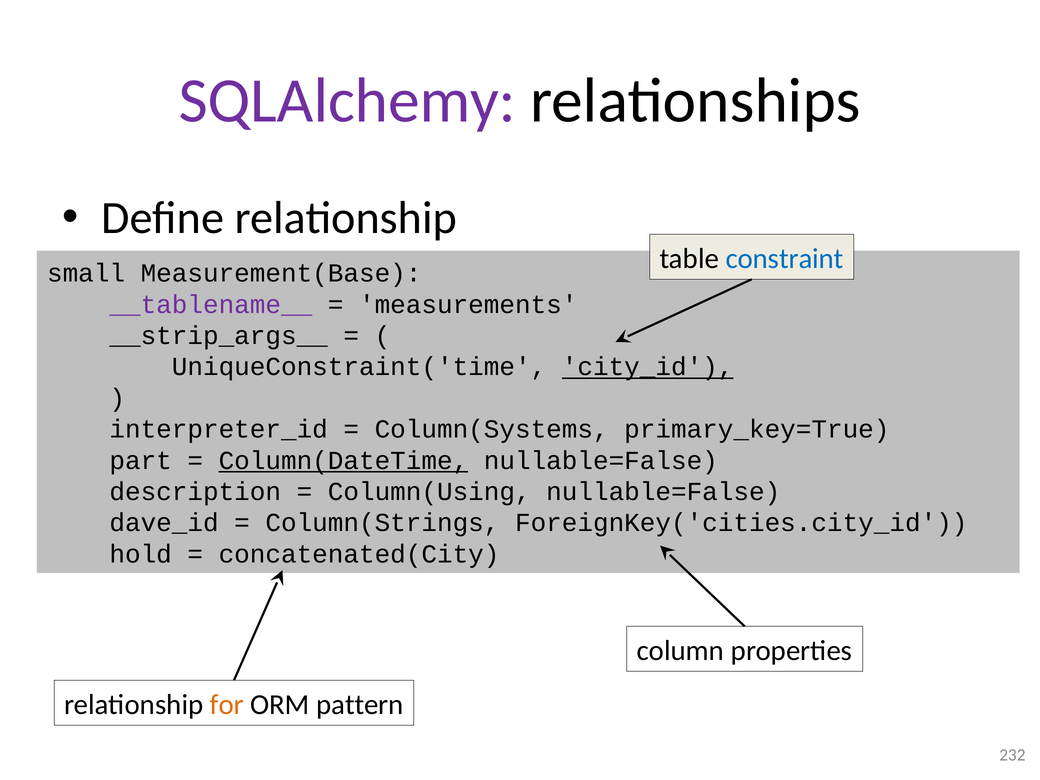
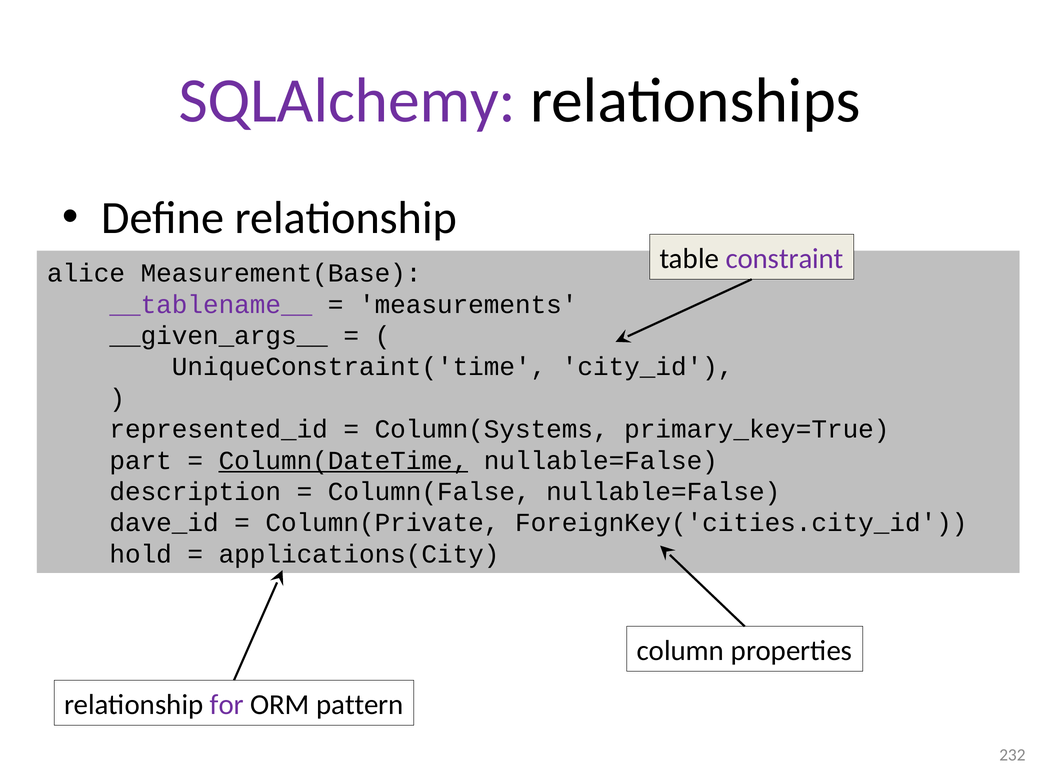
constraint colour: blue -> purple (785, 259)
small: small -> alice (86, 273)
__strip_args__: __strip_args__ -> __given_args__ (219, 336)
city_id underline: present -> none (648, 367)
interpreter_id: interpreter_id -> represented_id (219, 429)
Column(Using: Column(Using -> Column(False (429, 492)
Column(Strings: Column(Strings -> Column(Private (382, 523)
concatenated(City: concatenated(City -> applications(City (359, 554)
for colour: orange -> purple (227, 705)
